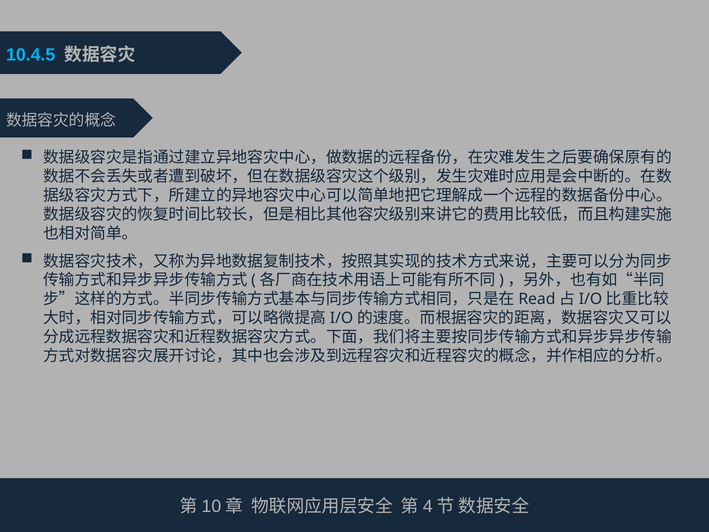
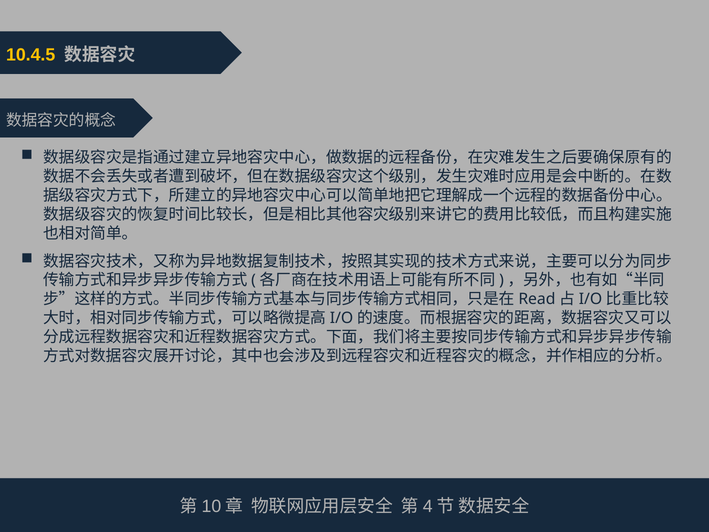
10.4.5 colour: light blue -> yellow (31, 55)
